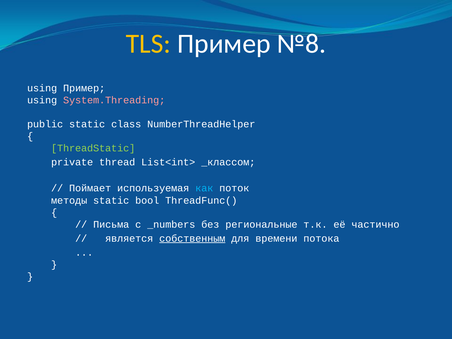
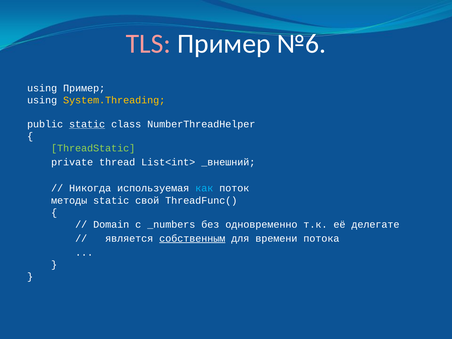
TLS colour: yellow -> pink (148, 44)
№8: №8 -> №6 (301, 44)
System.Threading colour: pink -> yellow (114, 100)
static underline: none -> present (87, 124)
_классом: _классом -> _внешний (228, 162)
Поймает: Поймает -> Никогда (90, 188)
bool: bool -> свой (147, 200)
Письма: Письма -> Domain (111, 224)
региональные: региональные -> одновременно (261, 224)
частично: частично -> делегате (376, 224)
